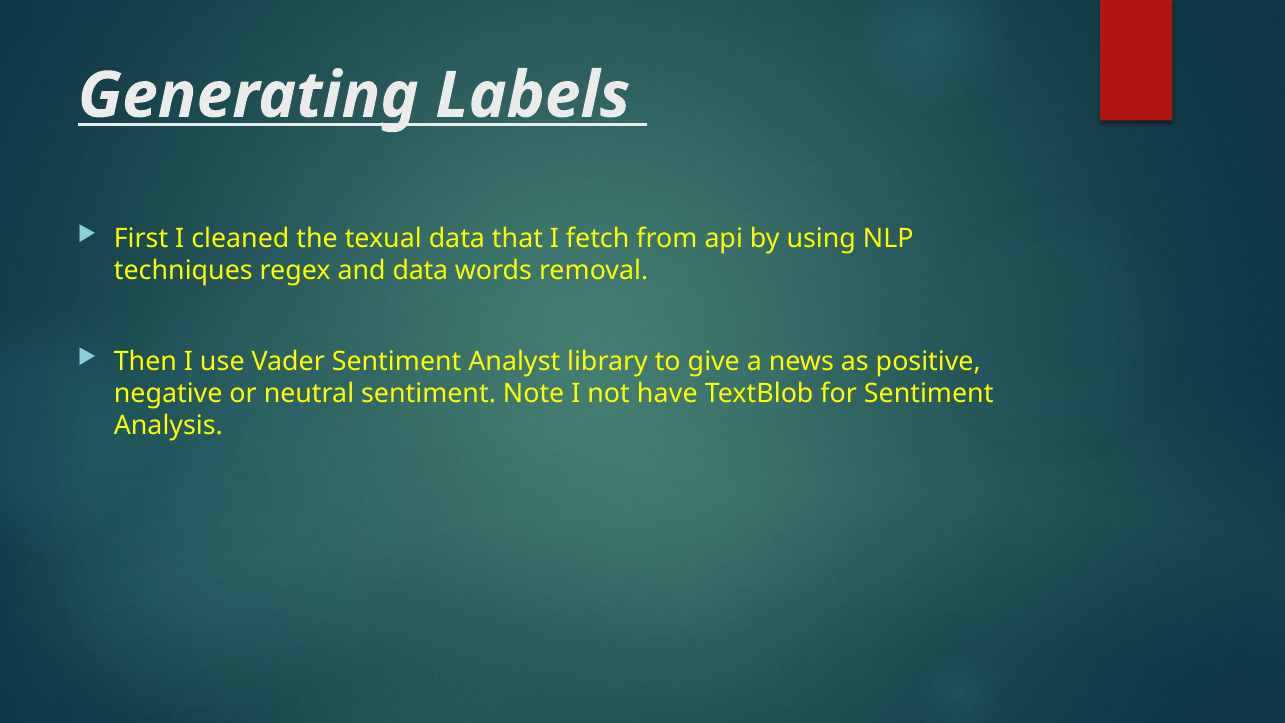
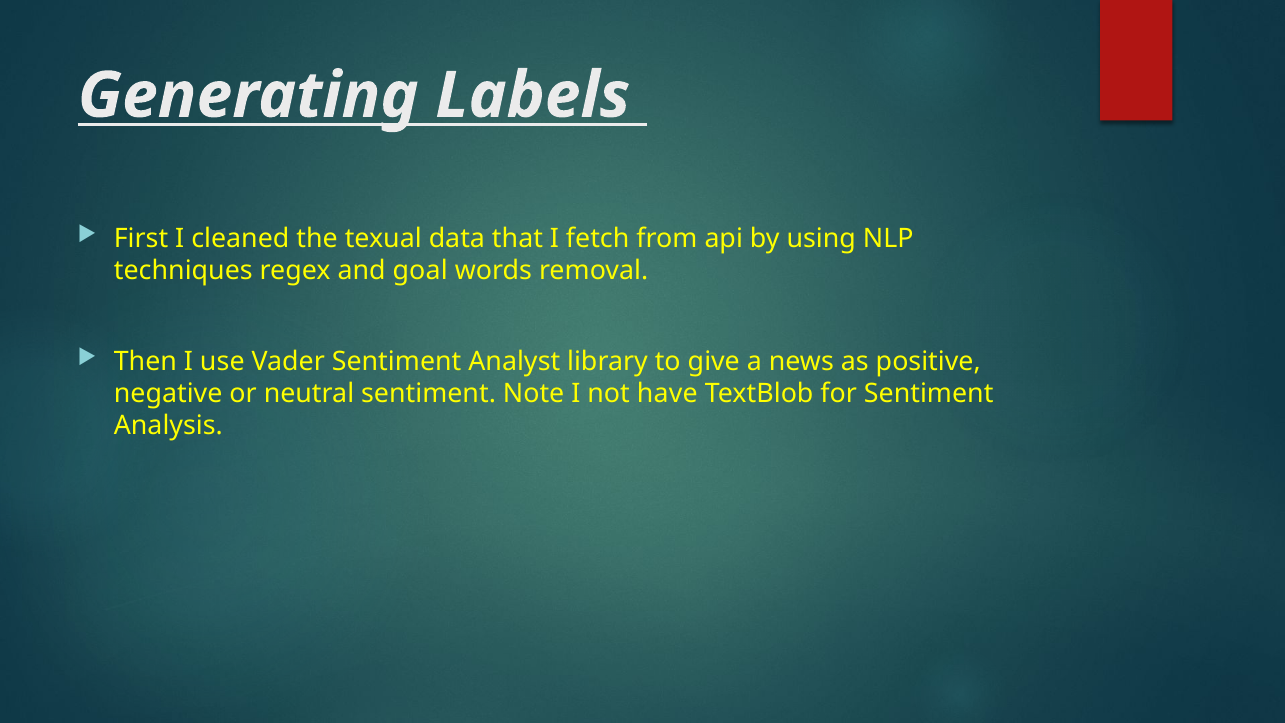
and data: data -> goal (420, 270)
